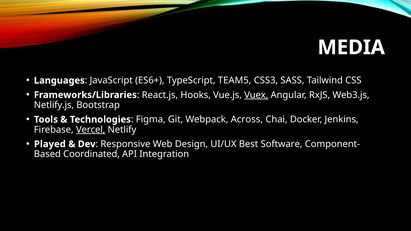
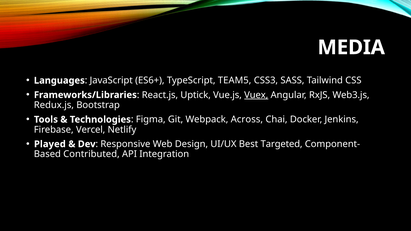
Hooks: Hooks -> Uptick (196, 95)
Netlify.js: Netlify.js -> Redux.js (54, 105)
Vercel underline: present -> none (91, 130)
Software: Software -> Targeted (282, 144)
Coordinated: Coordinated -> Contributed (91, 154)
